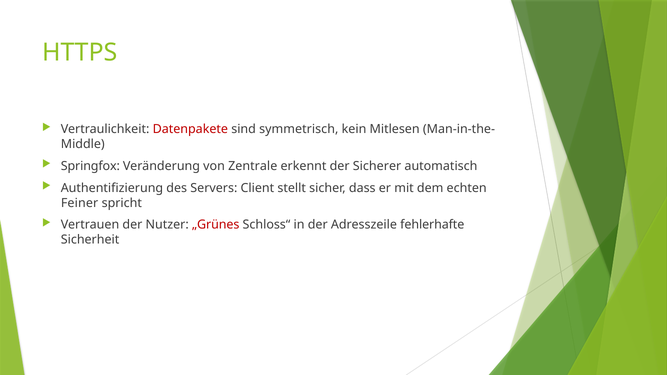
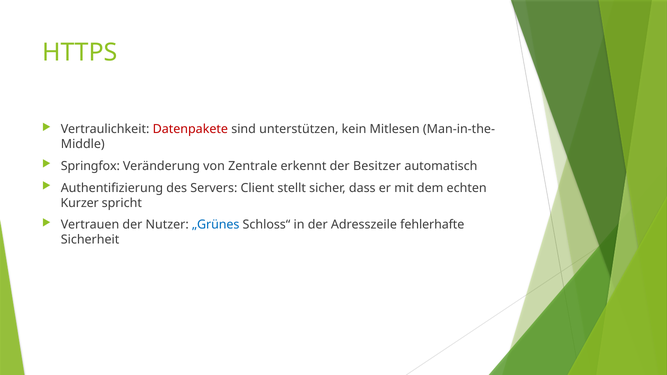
symmetrisch: symmetrisch -> unterstützen (299, 129)
Sicherer: Sicherer -> Besitzer (377, 166)
Feiner: Feiner -> Kurzer (80, 203)
„Grünes colour: red -> blue (216, 225)
